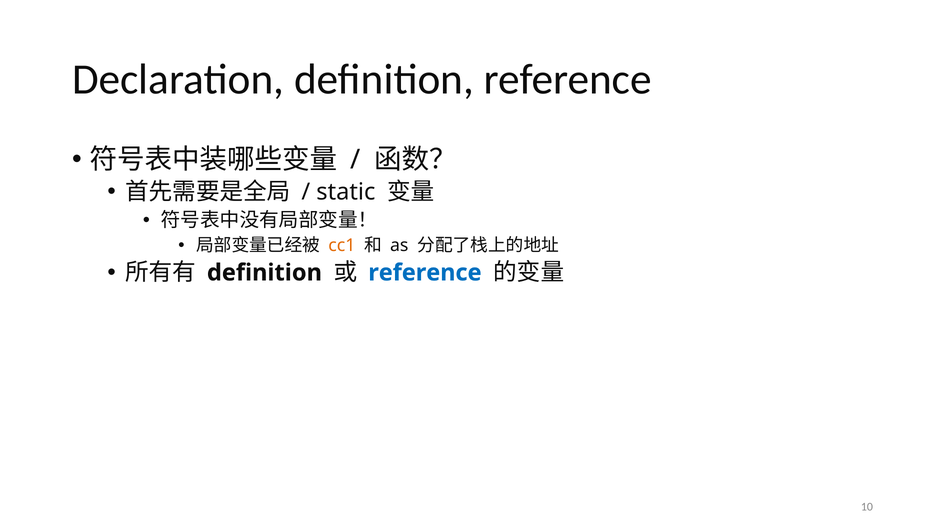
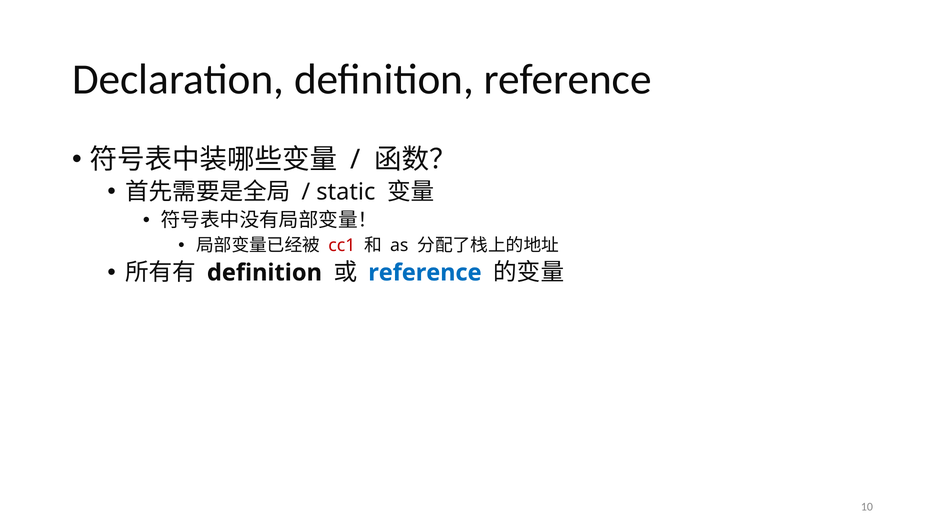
cc1 colour: orange -> red (342, 246)
